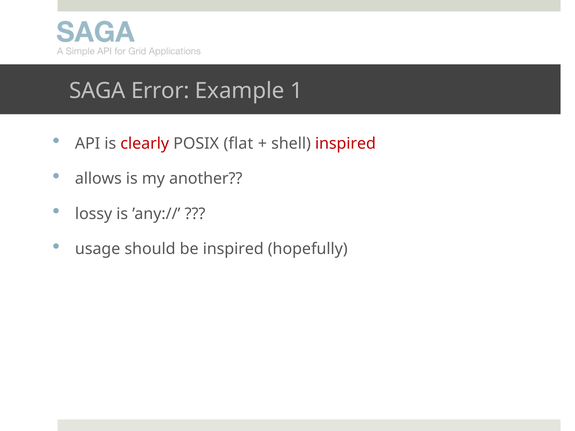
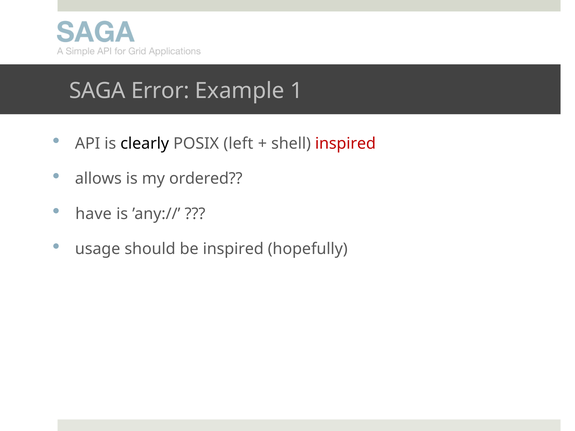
clearly colour: red -> black (145, 144)
flat: flat -> left (238, 144)
another: another -> ordered (206, 179)
lossy: lossy -> have (93, 214)
